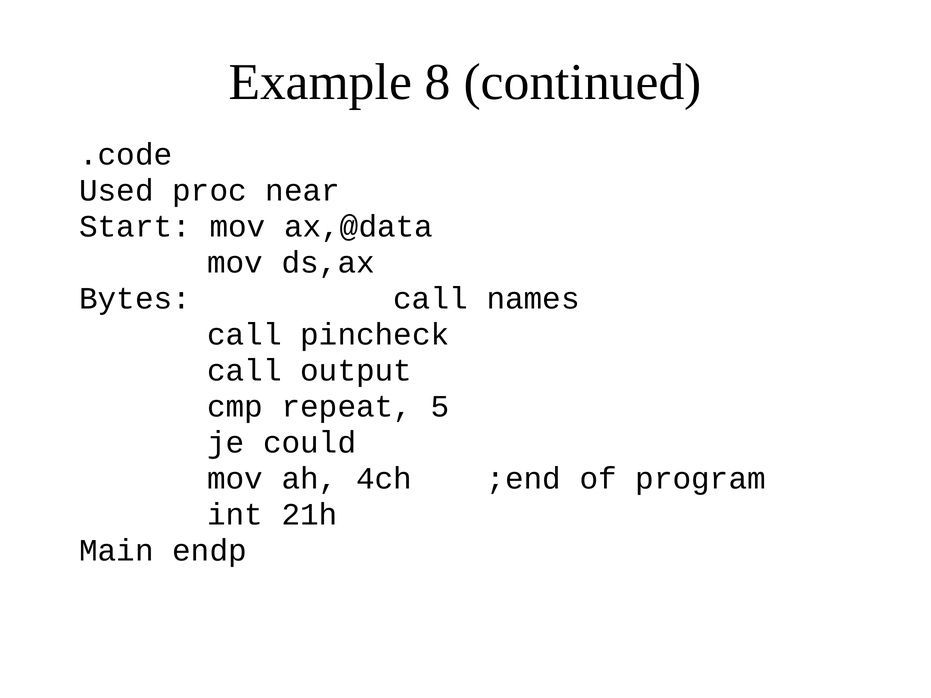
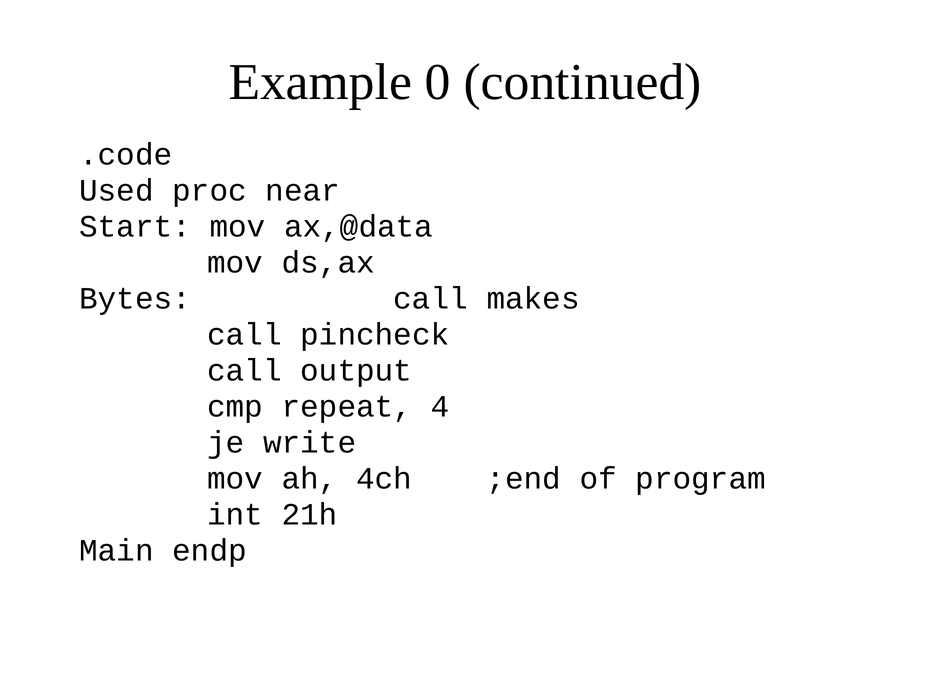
8: 8 -> 0 (438, 82)
names: names -> makes (533, 299)
5: 5 -> 4 (440, 407)
could: could -> write (310, 443)
